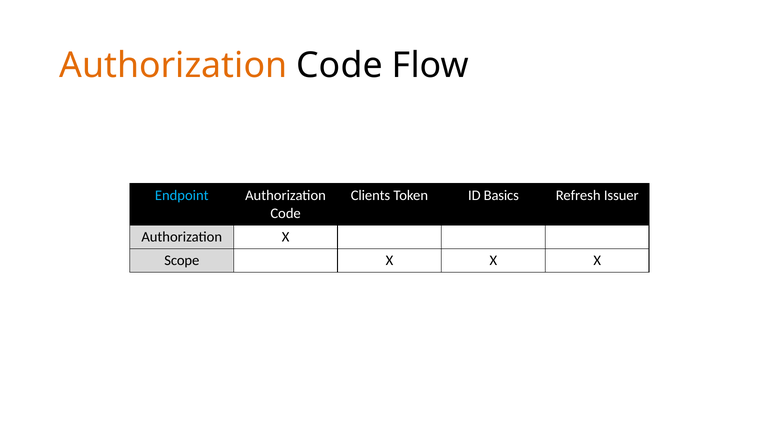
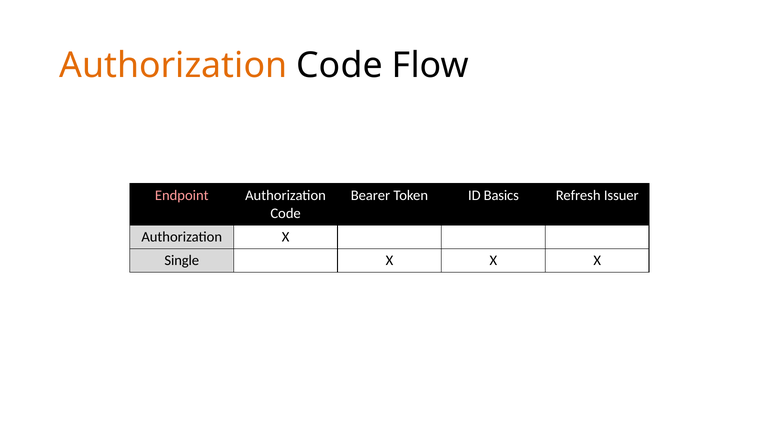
Endpoint colour: light blue -> pink (182, 196)
Clients: Clients -> Bearer (370, 196)
Scope: Scope -> Single (182, 261)
